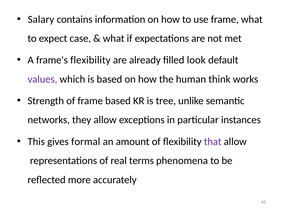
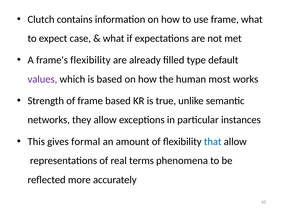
Salary: Salary -> Clutch (41, 19)
look: look -> type (196, 60)
think: think -> most (219, 79)
tree: tree -> true (166, 101)
that colour: purple -> blue (213, 142)
